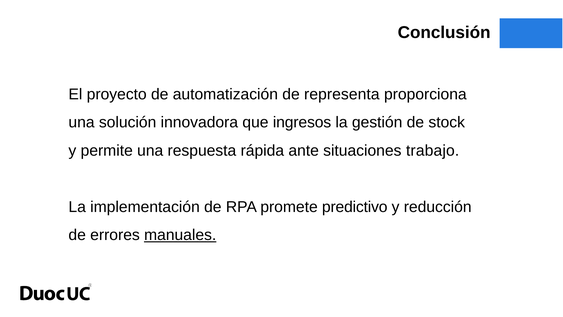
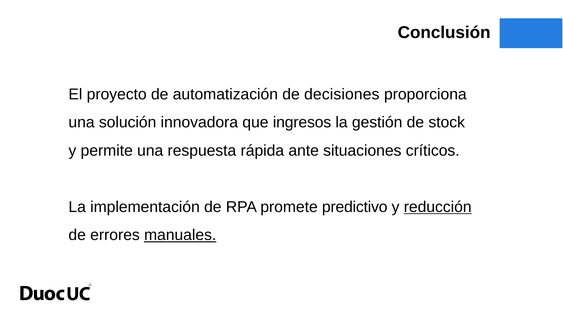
representa: representa -> decisiones (342, 94)
trabajo: trabajo -> críticos (433, 150)
reducción underline: none -> present (438, 207)
